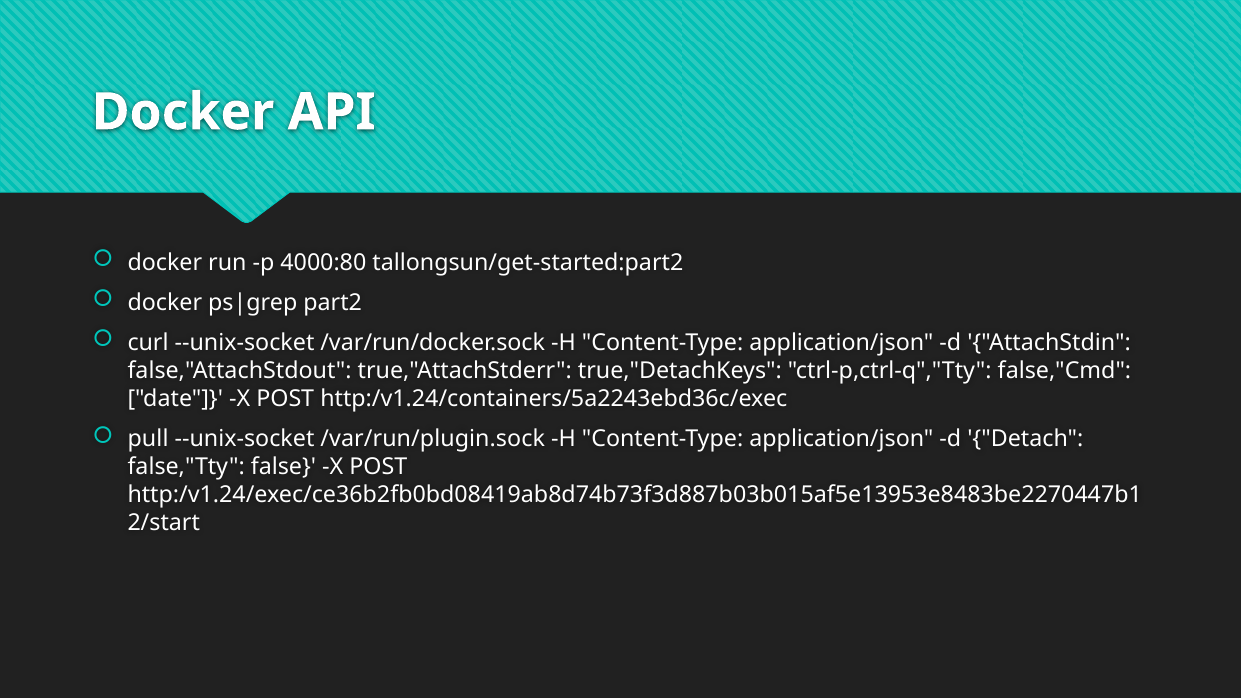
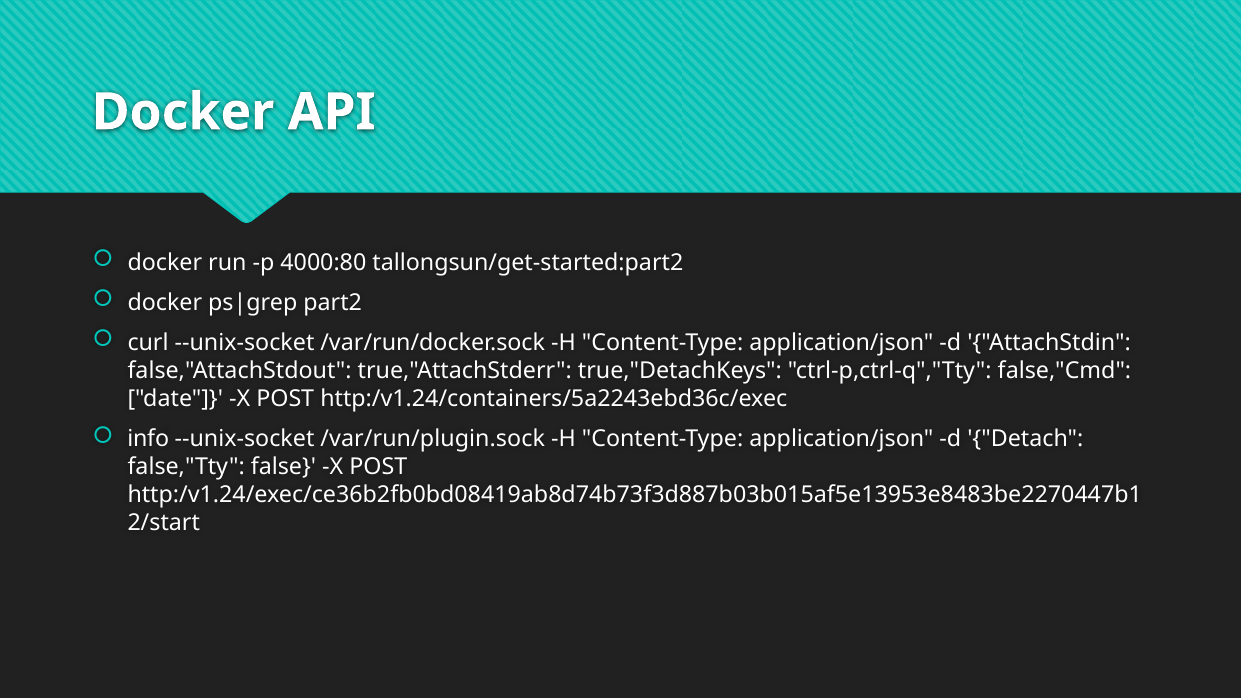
pull: pull -> info (148, 439)
